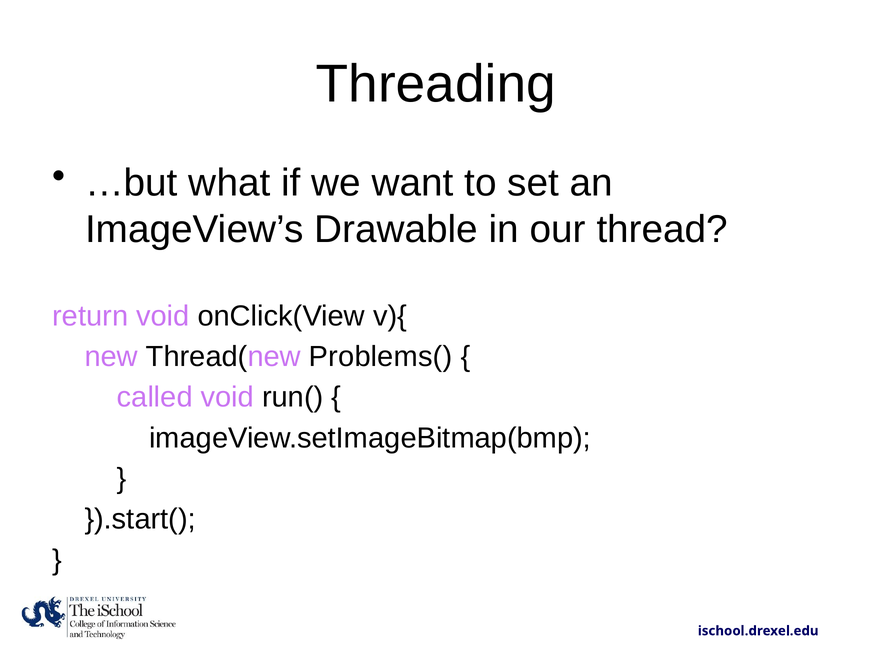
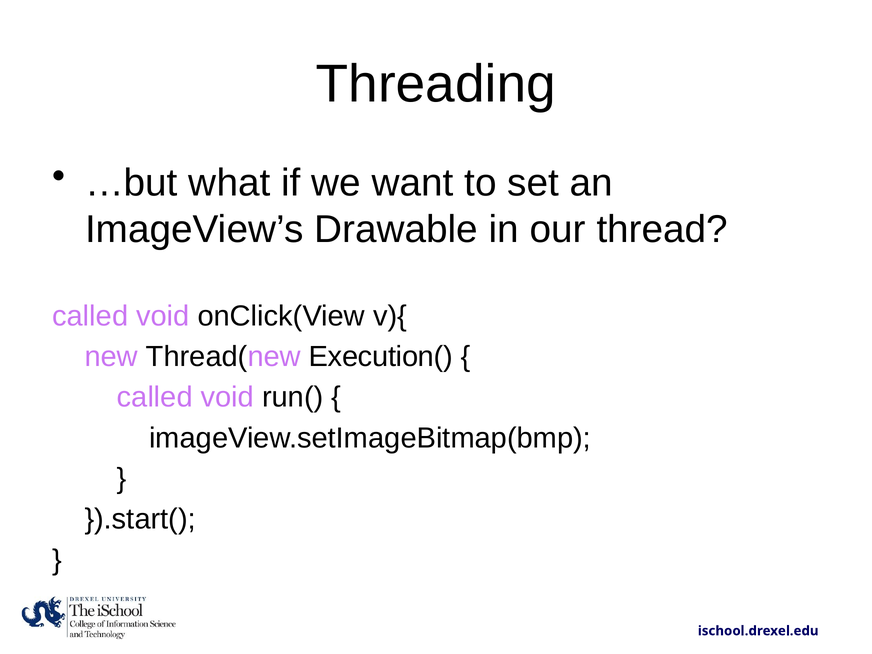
return: return -> called (90, 316)
Problems(: Problems( -> Execution( (381, 357)
